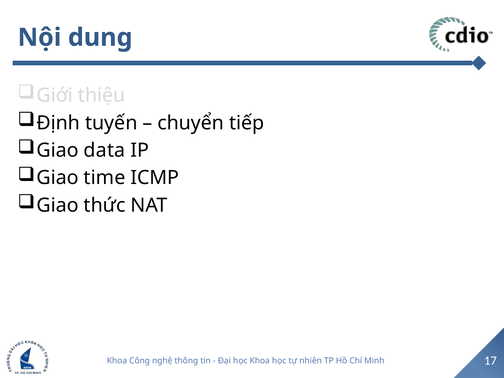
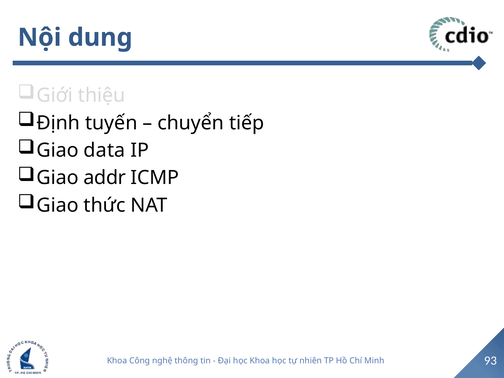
time: time -> addr (105, 178)
17: 17 -> 93 (490, 361)
